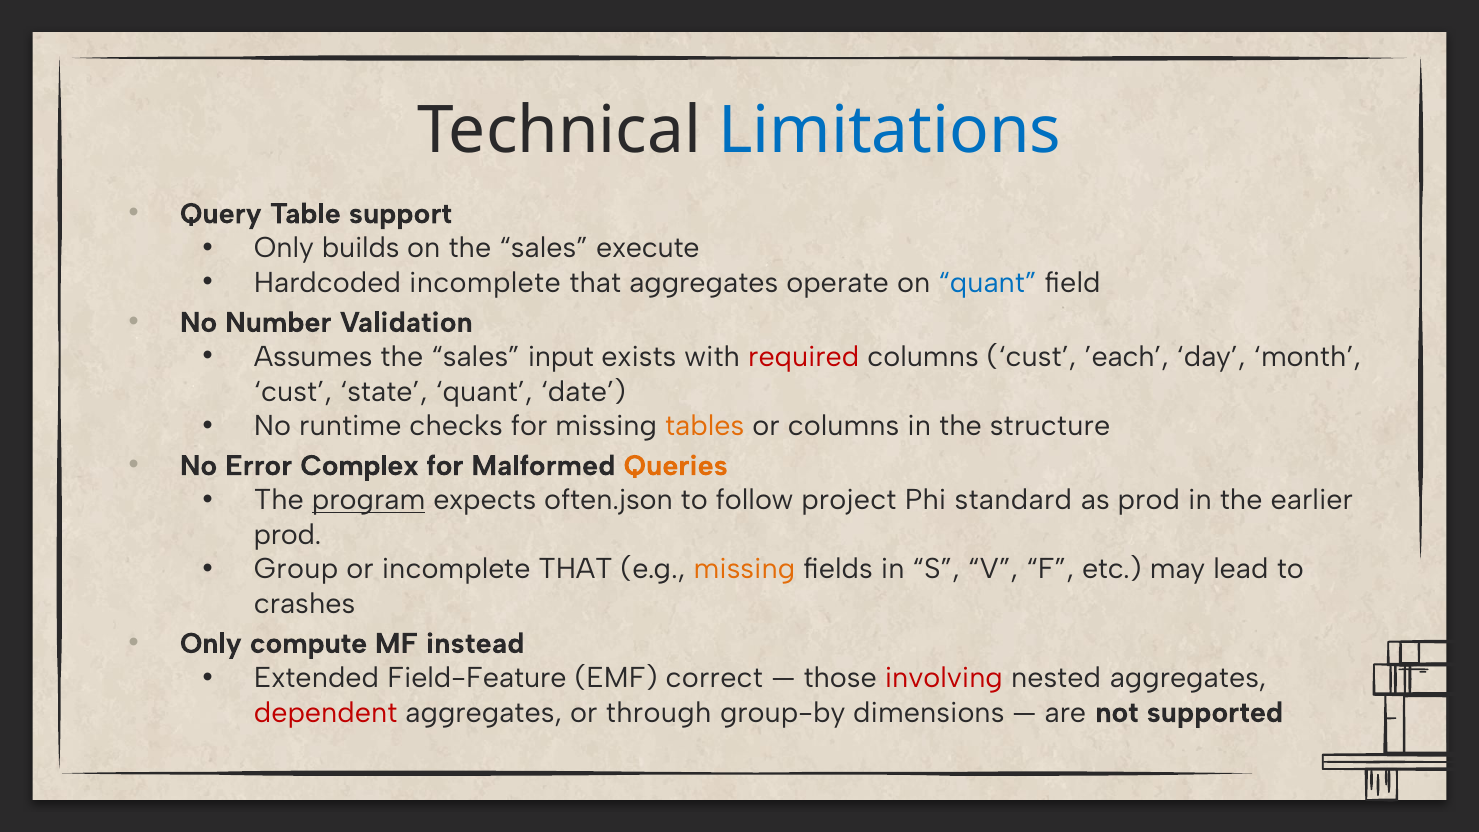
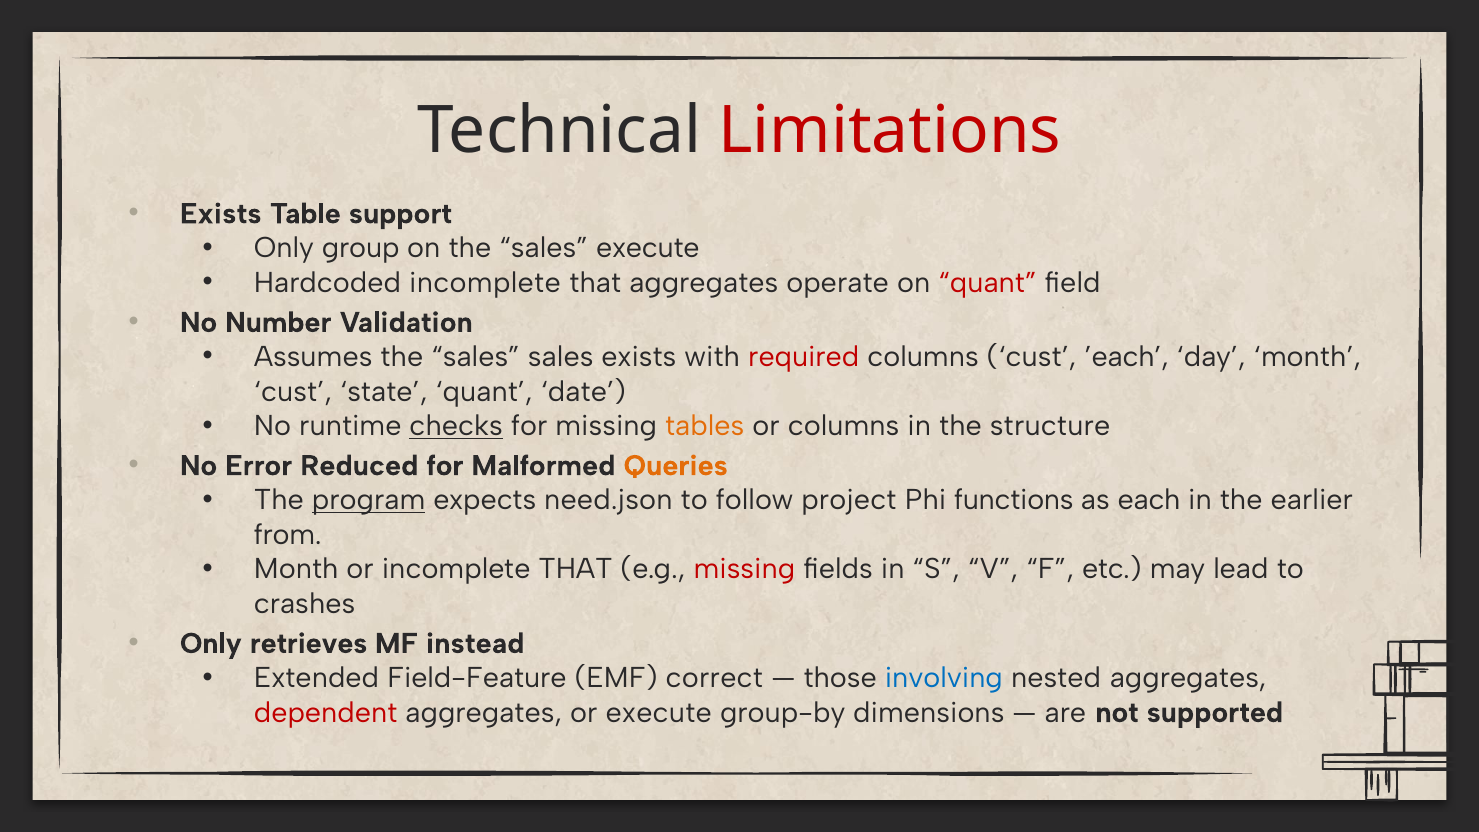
Limitations colour: blue -> red (890, 131)
Query: Query -> Exists (221, 214)
builds: builds -> group (361, 248)
quant colour: blue -> red (987, 283)
sales input: input -> sales (561, 357)
checks underline: none -> present (456, 426)
Complex: Complex -> Reduced (359, 466)
often.json: often.json -> need.json (608, 500)
standard: standard -> functions (1014, 500)
as prod: prod -> each (1149, 500)
prod: prod -> from (288, 535)
Group: Group -> Month (296, 569)
missing colour: orange -> red (744, 569)
compute: compute -> retrieves (309, 643)
involving colour: red -> blue (944, 678)
or through: through -> execute (659, 713)
